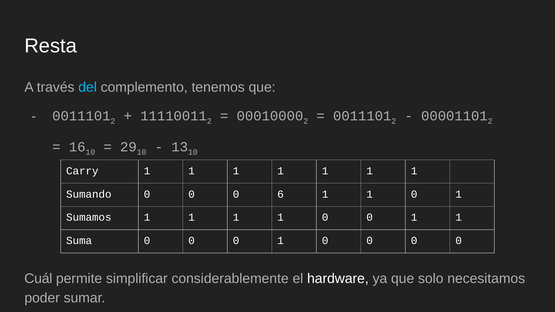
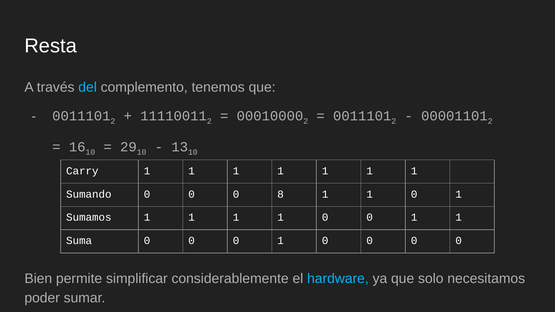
6: 6 -> 8 (281, 194)
Cuál: Cuál -> Bien (38, 279)
hardware colour: white -> light blue (338, 279)
